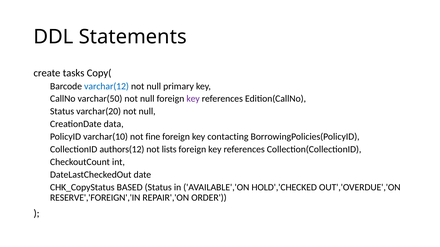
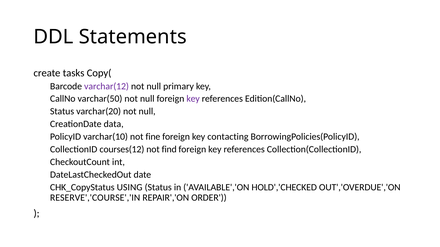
varchar(12 colour: blue -> purple (106, 86)
authors(12: authors(12 -> courses(12 (122, 150)
lists: lists -> find (169, 150)
BASED: BASED -> USING (130, 188)
RESERVE','FOREIGN','IN: RESERVE','FOREIGN','IN -> RESERVE','COURSE','IN (95, 198)
